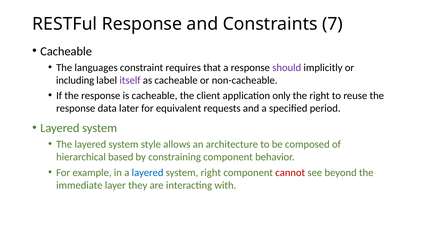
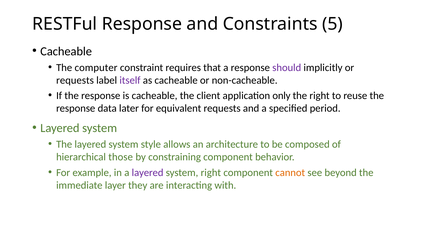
7: 7 -> 5 (332, 24)
languages: languages -> computer (96, 67)
including: including -> requests (75, 80)
based: based -> those (121, 157)
layered colour: blue -> purple (148, 172)
cannot colour: red -> orange (290, 172)
